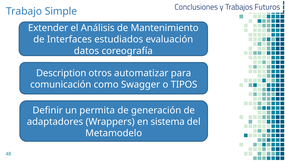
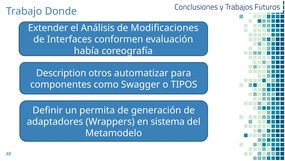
Simple: Simple -> Donde (61, 11)
Mantenimiento: Mantenimiento -> Modificaciones (165, 28)
estudiados: estudiados -> conformen (119, 39)
datos: datos -> había (86, 51)
comunicación: comunicación -> componentes (61, 84)
